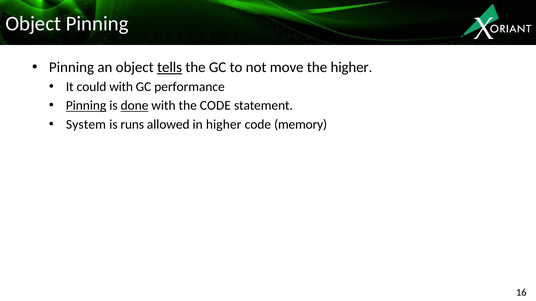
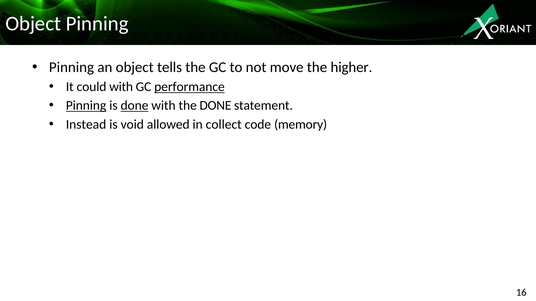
tells underline: present -> none (170, 67)
performance underline: none -> present (189, 87)
the CODE: CODE -> DONE (215, 106)
System: System -> Instead (86, 125)
runs: runs -> void (132, 125)
in higher: higher -> collect (224, 125)
